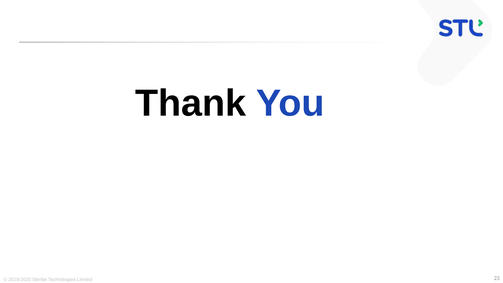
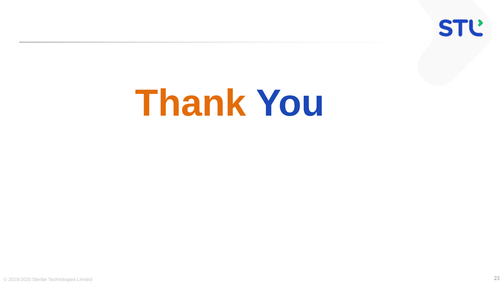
Thank colour: black -> orange (191, 103)
